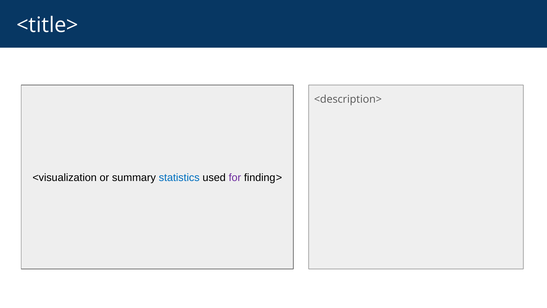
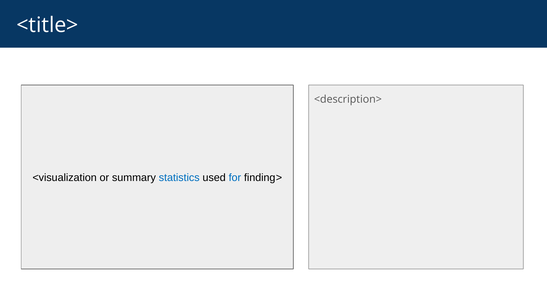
for colour: purple -> blue (235, 177)
